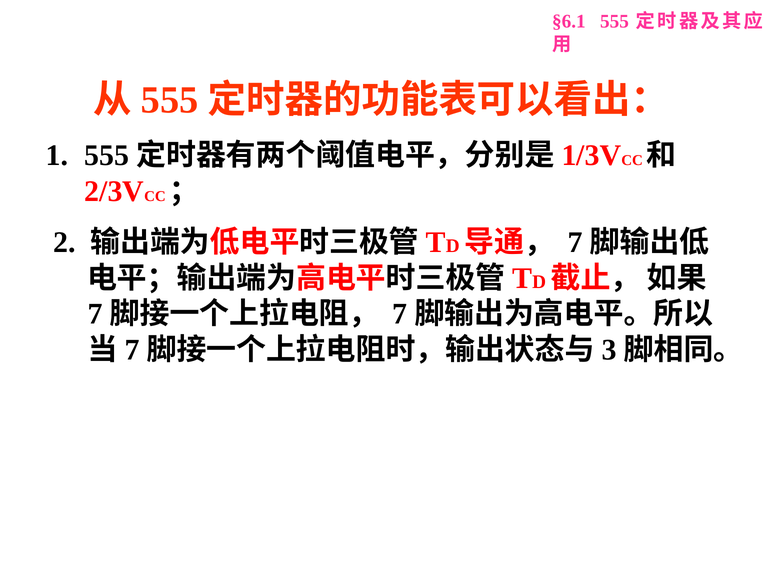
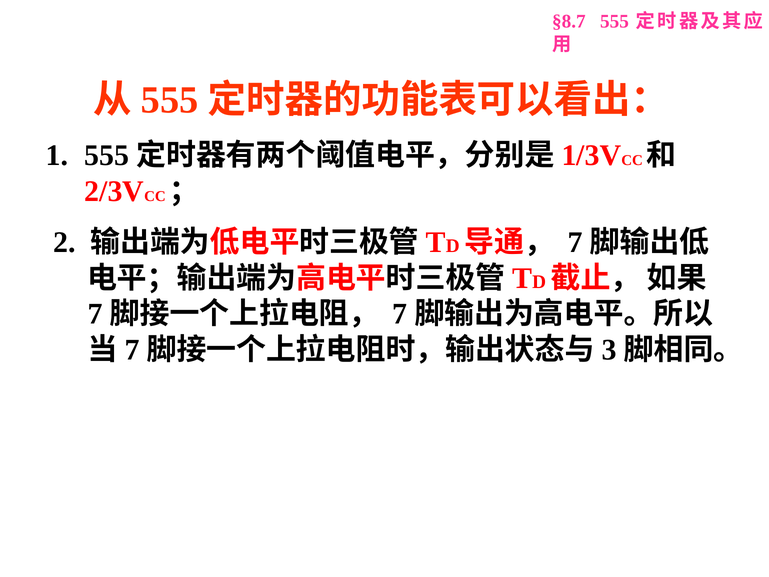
§6.1: §6.1 -> §8.7 (569, 21)
